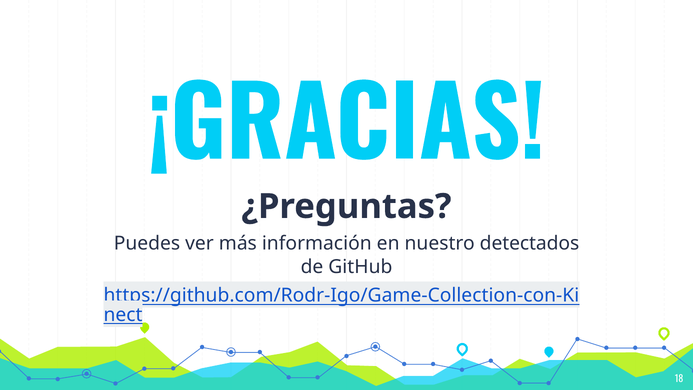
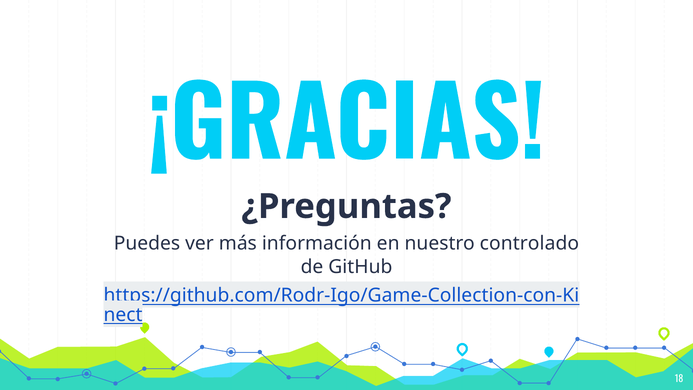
detectados: detectados -> controlado (529, 243)
